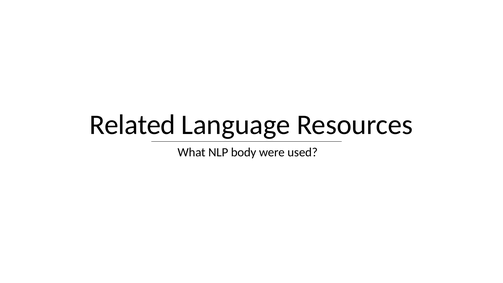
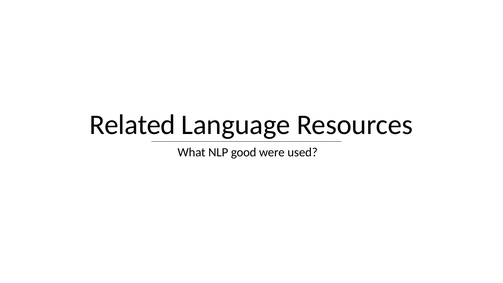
body: body -> good (244, 152)
